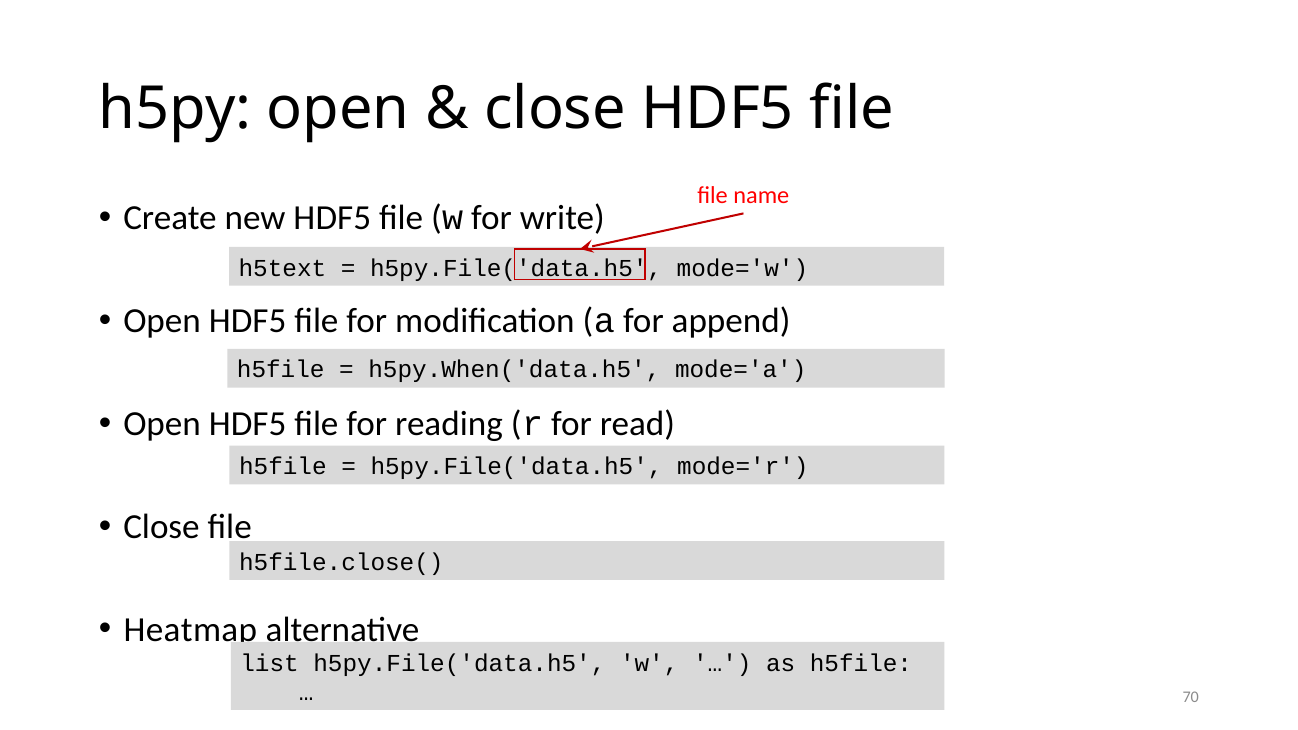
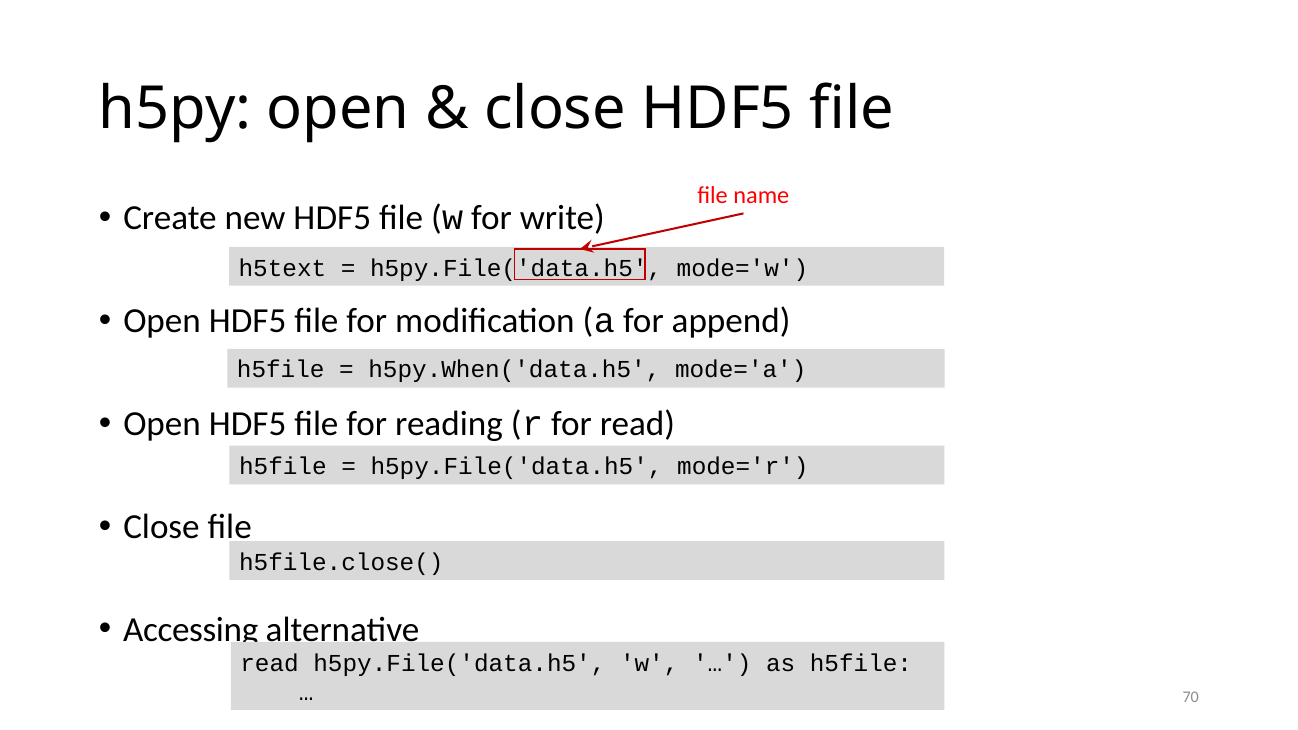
Heatmap: Heatmap -> Accessing (191, 630)
list: list -> read (270, 663)
